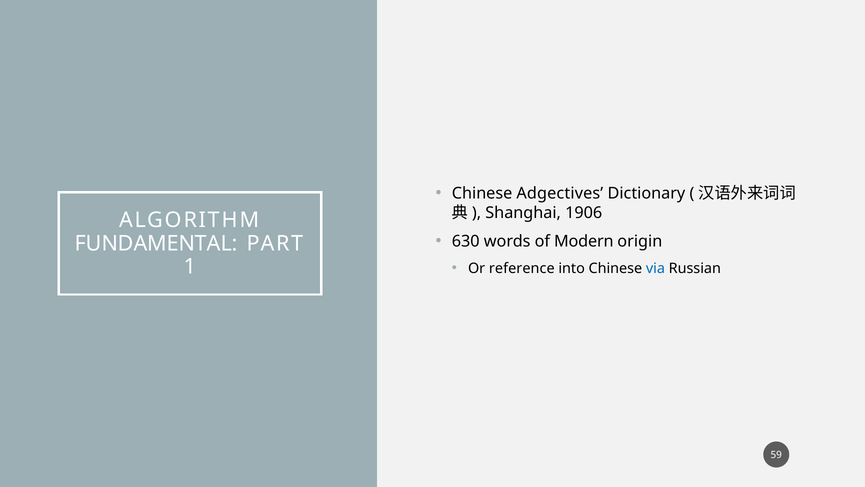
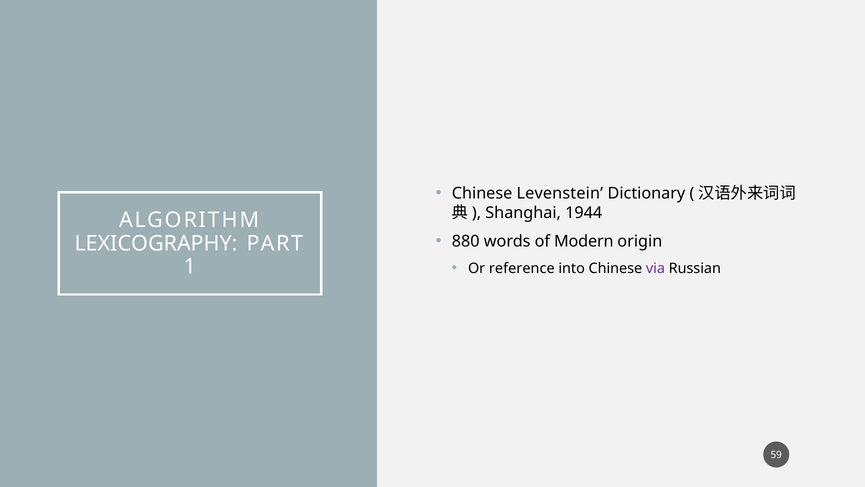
Adgectives: Adgectives -> Levenstein (560, 193)
1906: 1906 -> 1944 (584, 213)
630: 630 -> 880 (466, 241)
FUNDAMENTAL: FUNDAMENTAL -> LEXICOGRAPHY (156, 243)
via colour: blue -> purple (655, 268)
